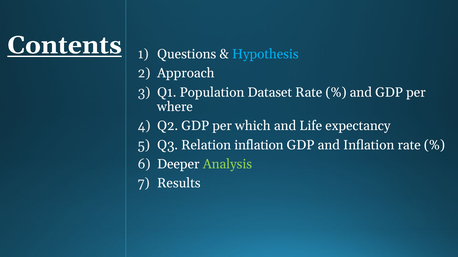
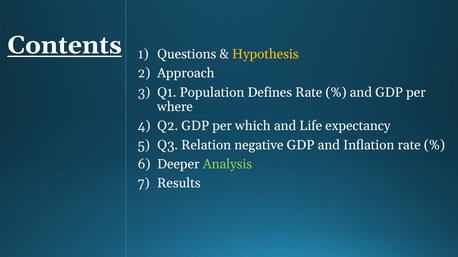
Hypothesis colour: light blue -> yellow (265, 54)
Dataset: Dataset -> Defines (270, 93)
Relation inflation: inflation -> negative (259, 145)
